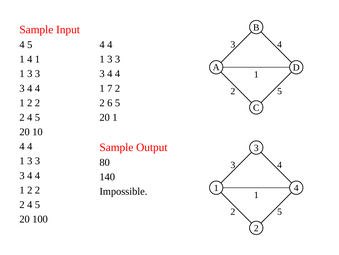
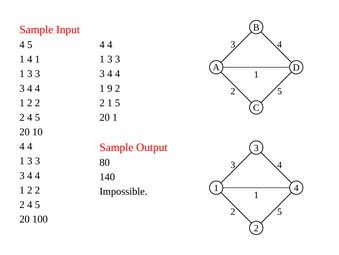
7: 7 -> 9 (110, 88)
2 6: 6 -> 1 (110, 103)
